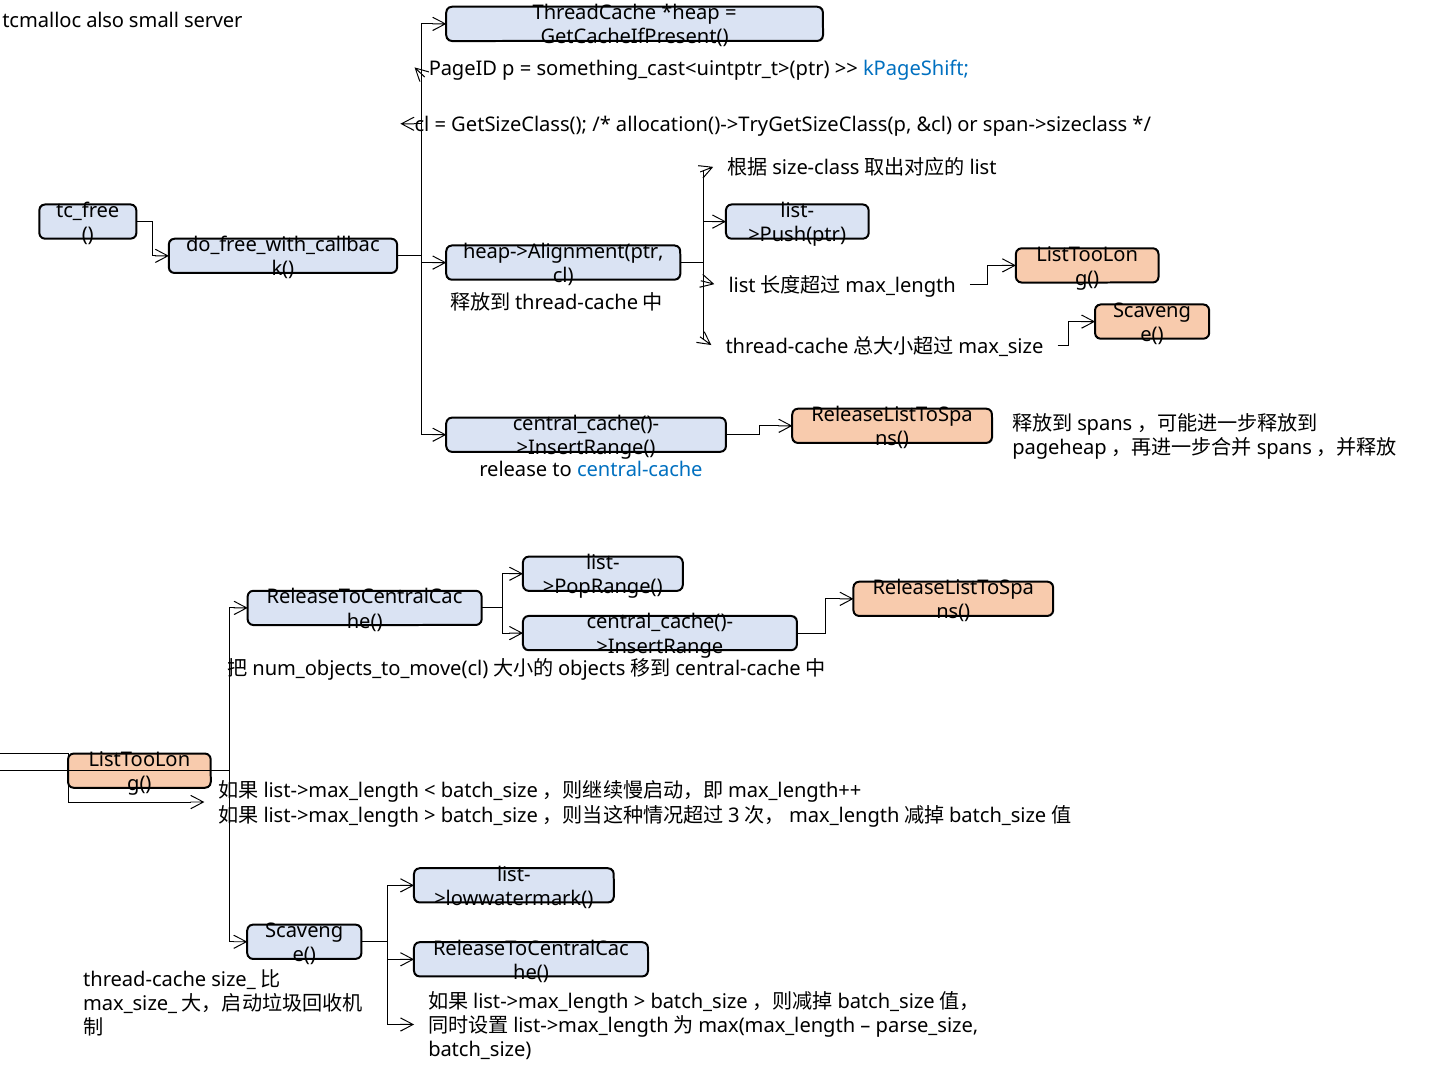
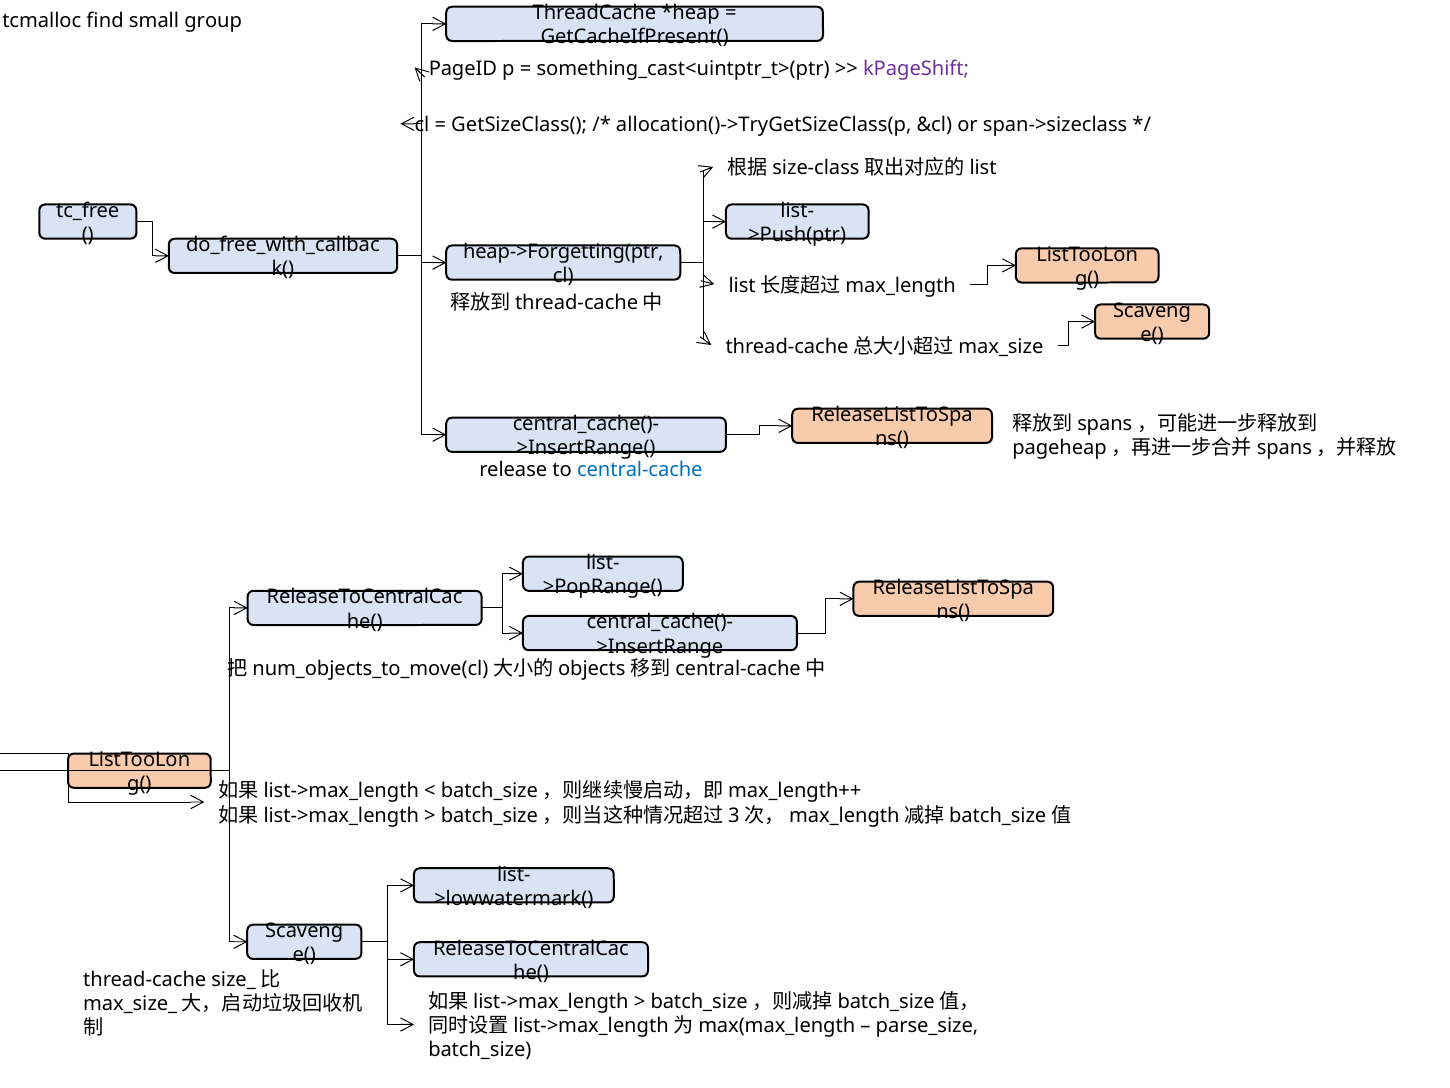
also: also -> find (105, 21)
server: server -> group (213, 21)
kPageShift colour: blue -> purple (916, 69)
heap->Alignment(ptr: heap->Alignment(ptr -> heap->Forgetting(ptr (563, 252)
